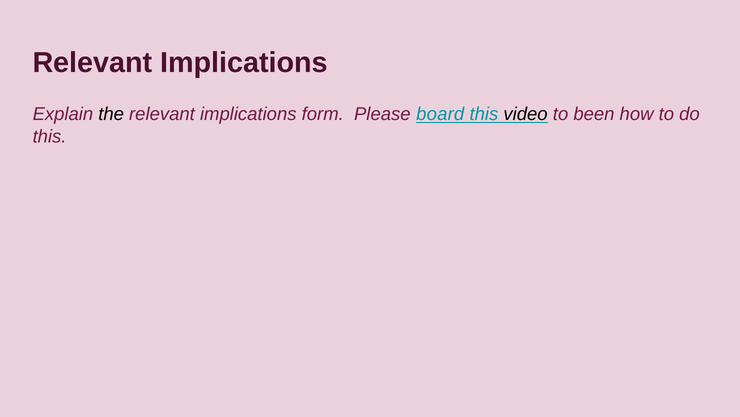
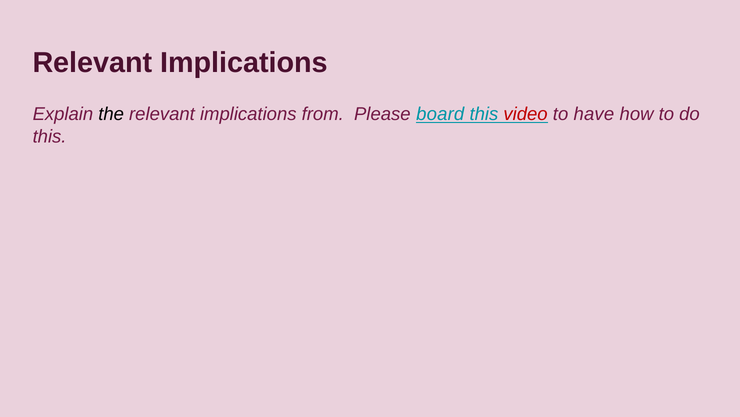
form: form -> from (323, 114)
video colour: black -> red (526, 114)
been: been -> have (594, 114)
